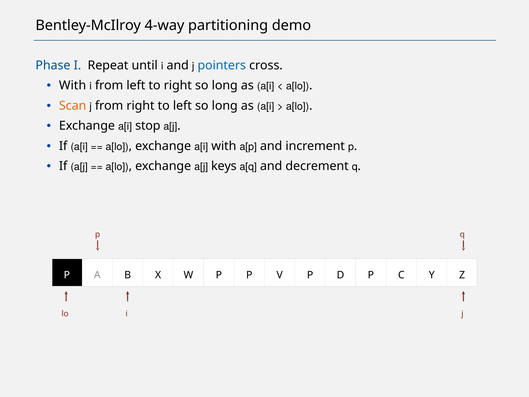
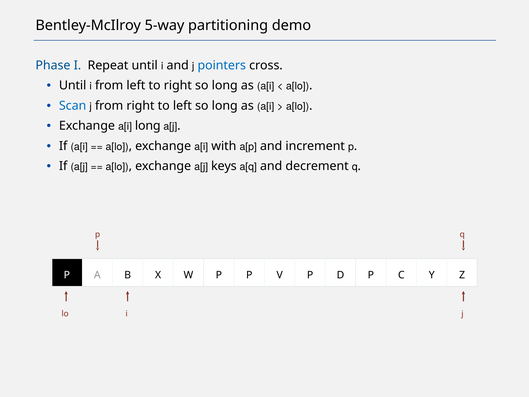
4-way: 4-way -> 5-way (164, 25)
With: With -> Until (73, 85)
Scan colour: orange -> blue (73, 106)
a[i stop: stop -> long (148, 126)
